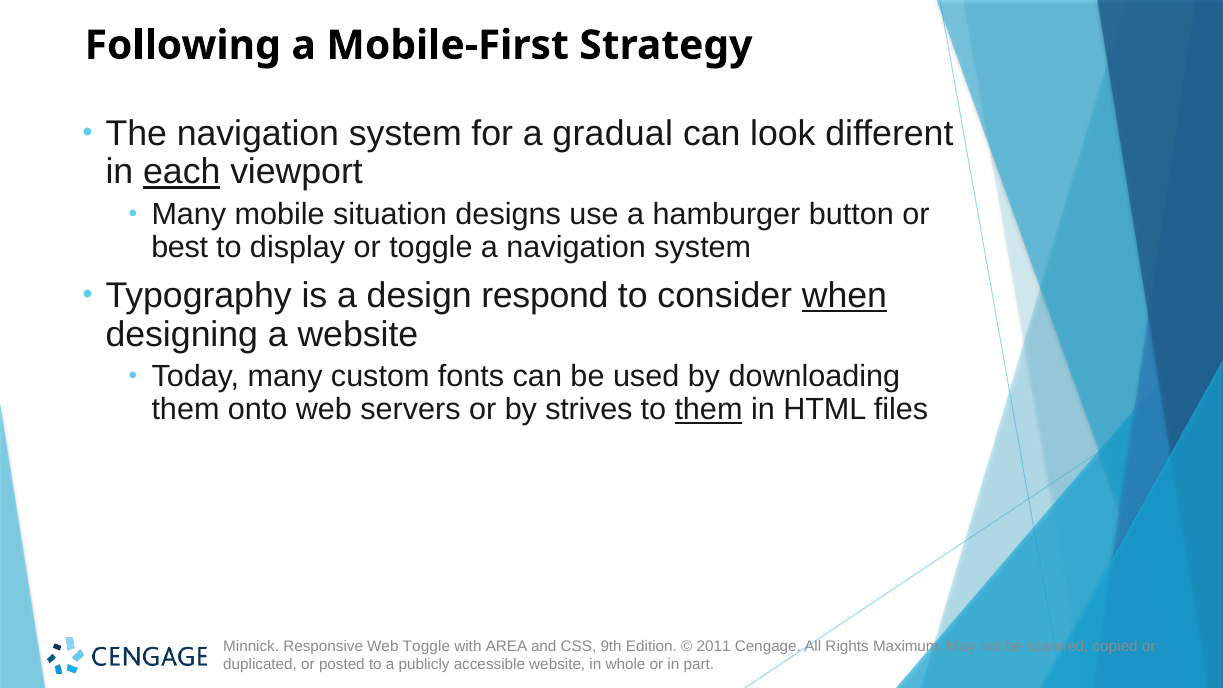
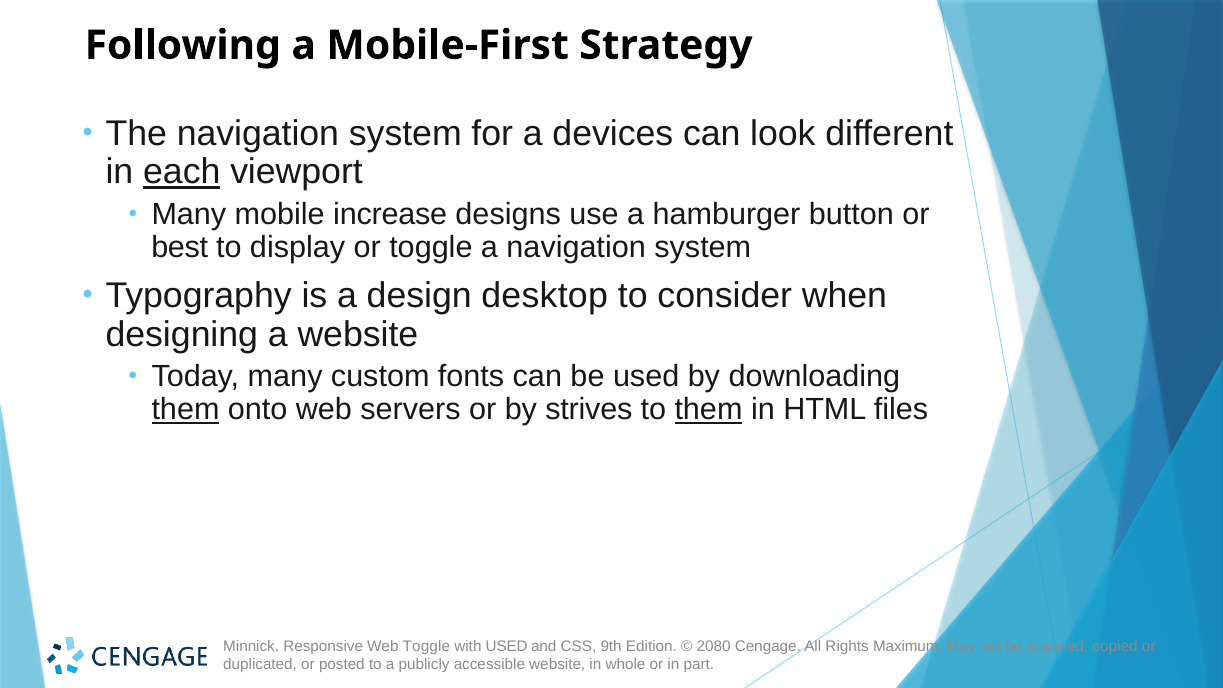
gradual: gradual -> devices (613, 134)
situation: situation -> increase (390, 214)
respond: respond -> desktop (545, 296)
when underline: present -> none (844, 296)
them underline: none -> present (186, 410)
with AREA: AREA -> USED (507, 646)
2011: 2011 -> 2080 (714, 646)
